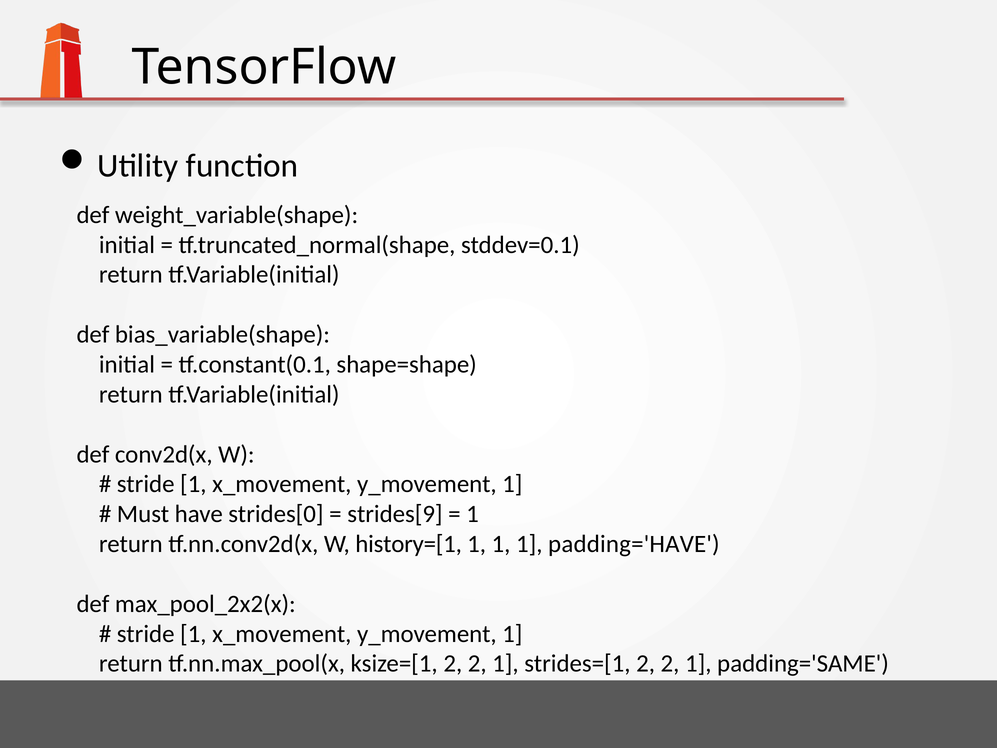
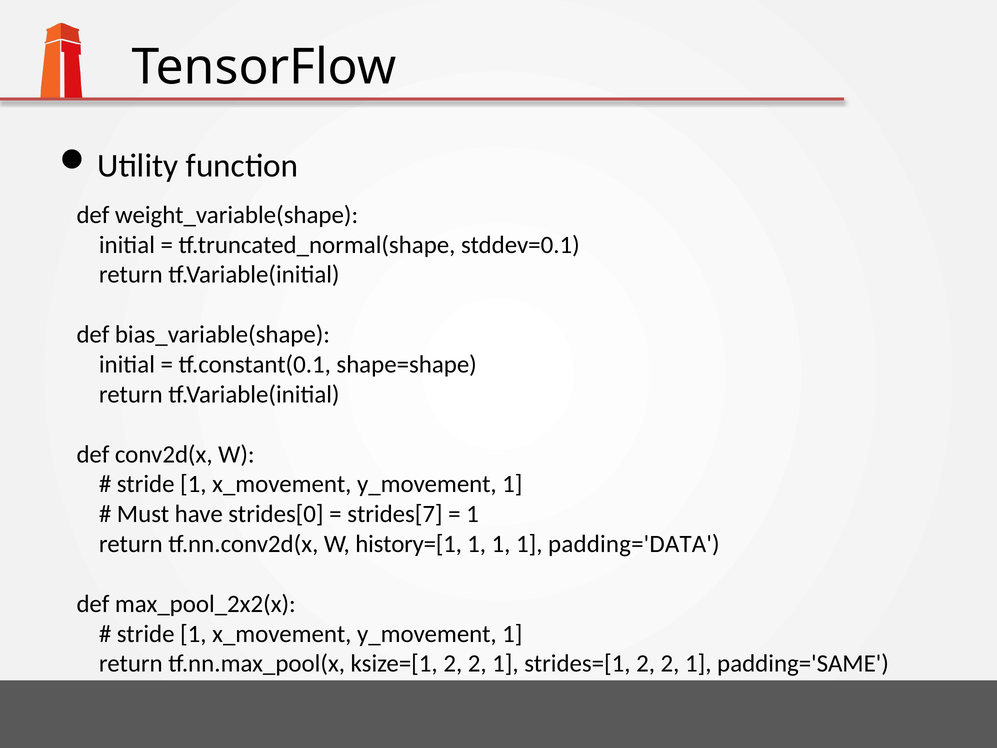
strides[9: strides[9 -> strides[7 (395, 514)
padding='HAVE: padding='HAVE -> padding='DATA (634, 544)
